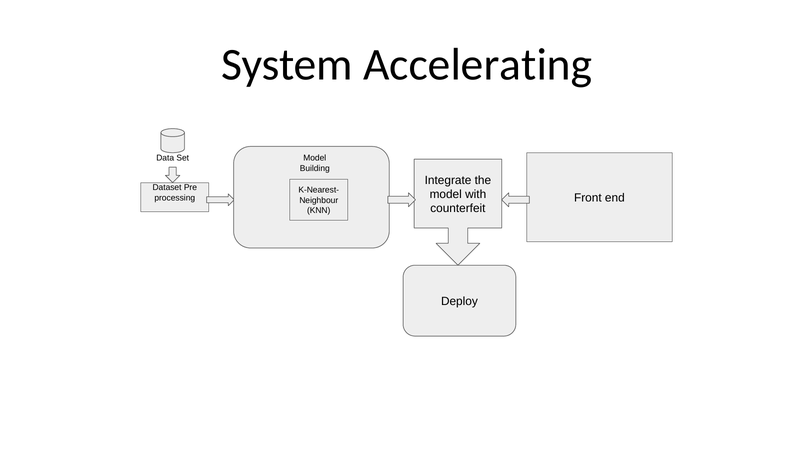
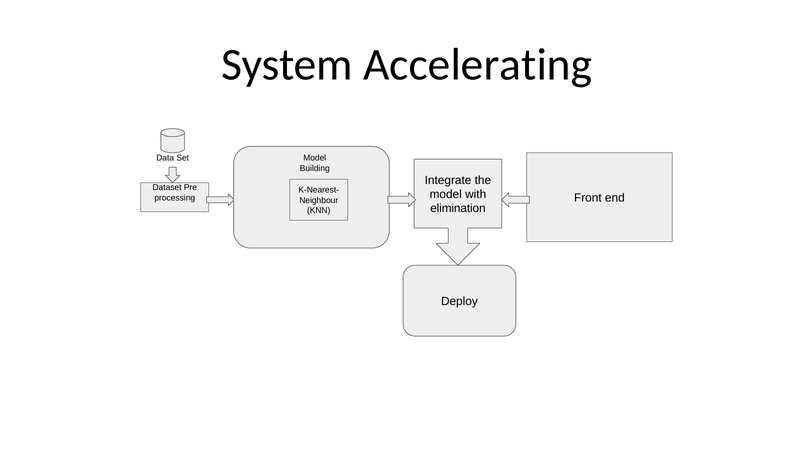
counterfeit: counterfeit -> elimination (458, 209)
